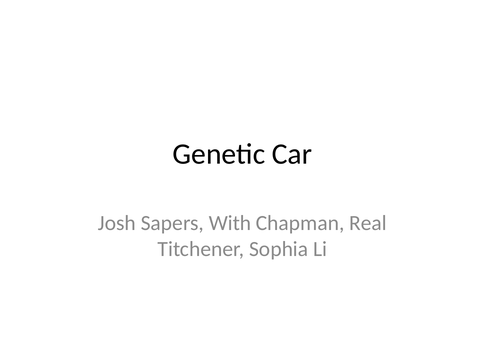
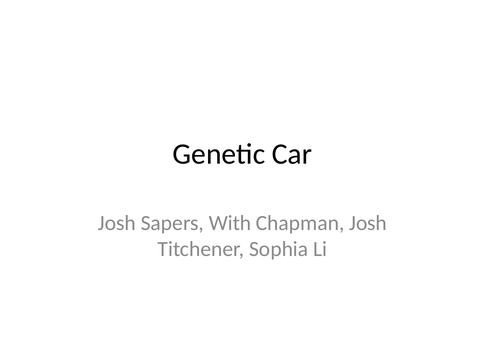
Chapman Real: Real -> Josh (368, 223)
